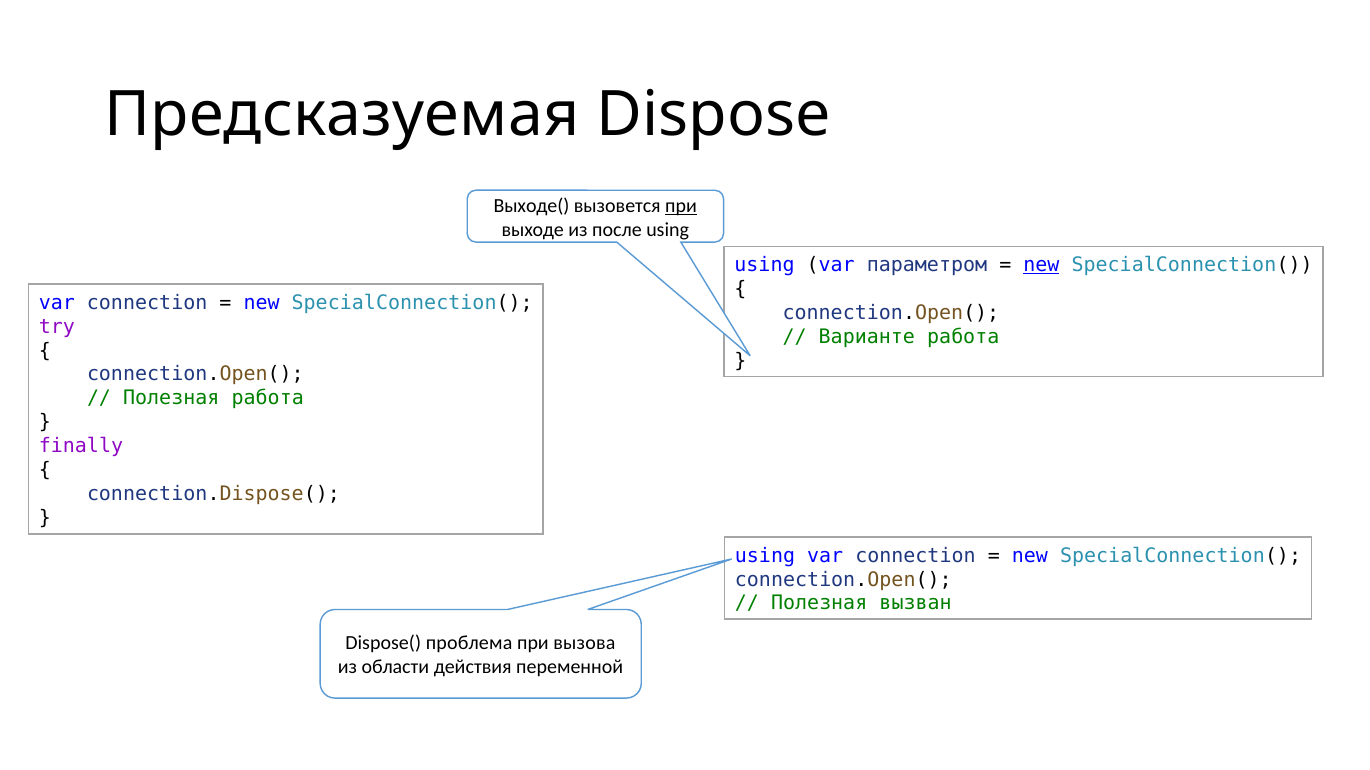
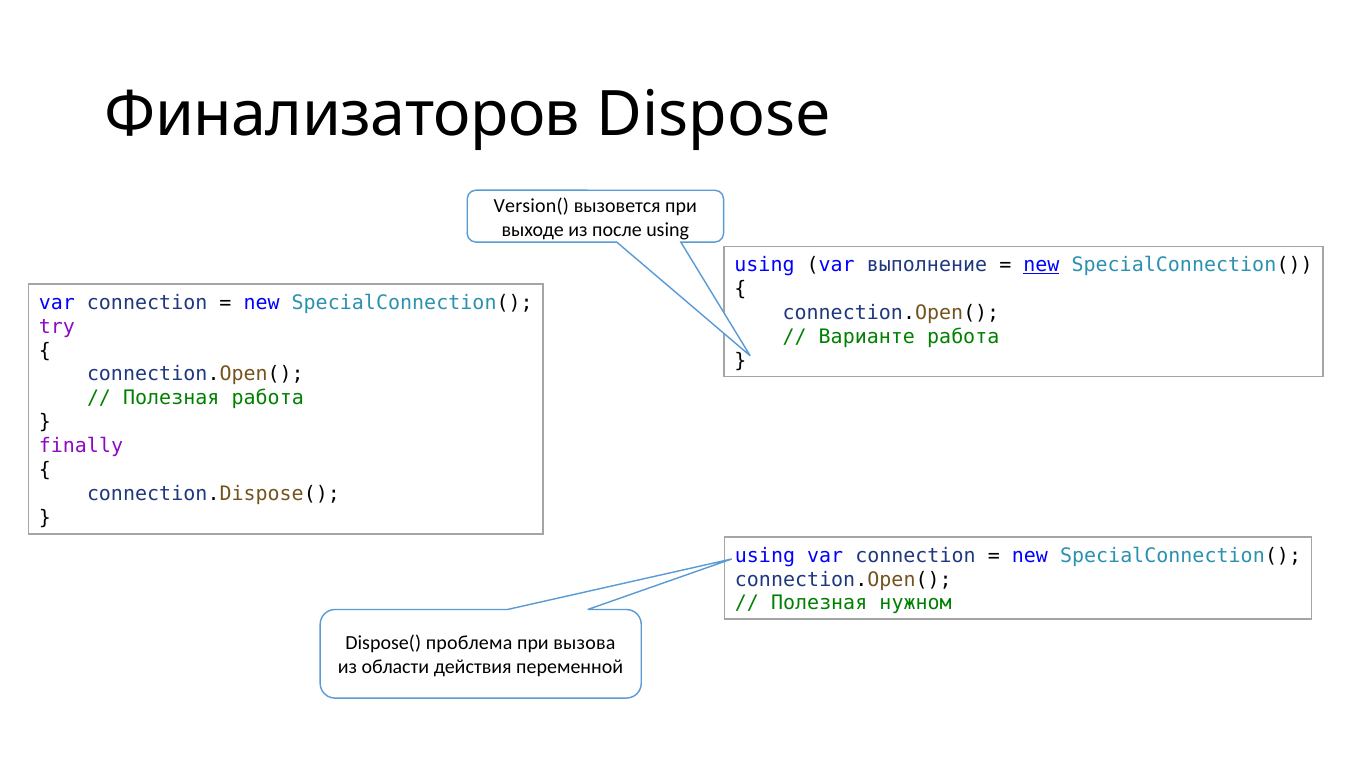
Предсказуемая: Предсказуемая -> Финализаторов (342, 115)
Выходе(: Выходе( -> Version( (531, 206)
при underline: present -> none (681, 206)
параметром: параметром -> выполнение (927, 265)
вызван: вызван -> нужном (916, 604)
